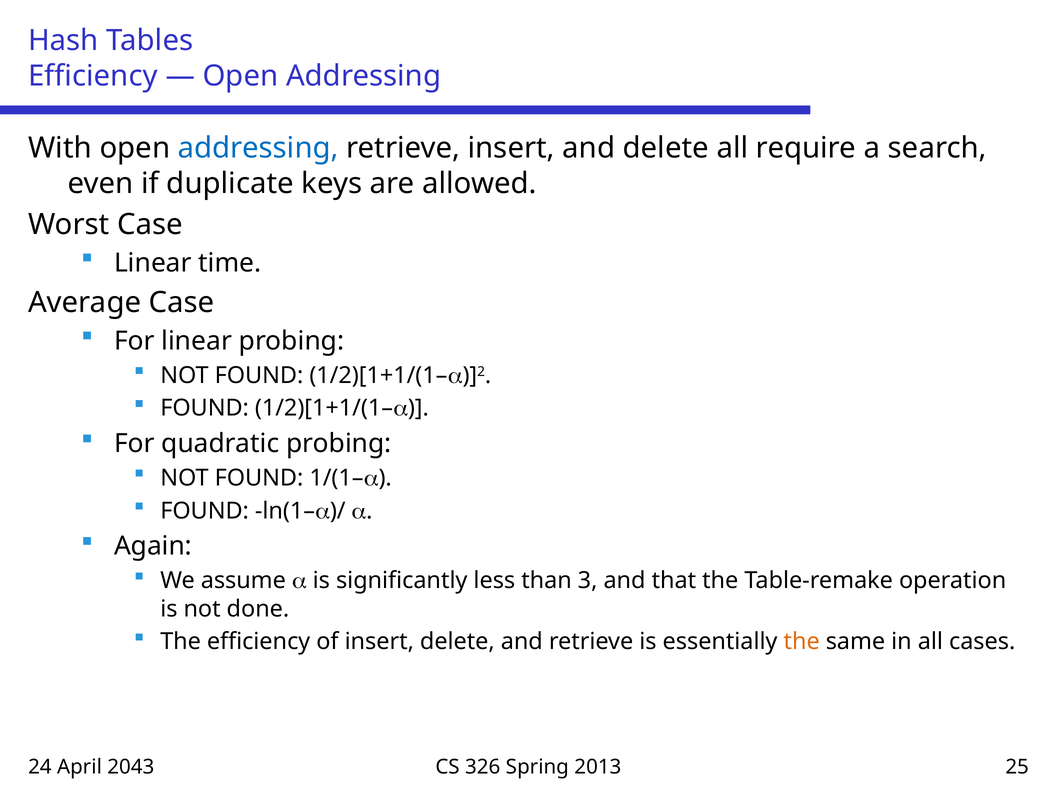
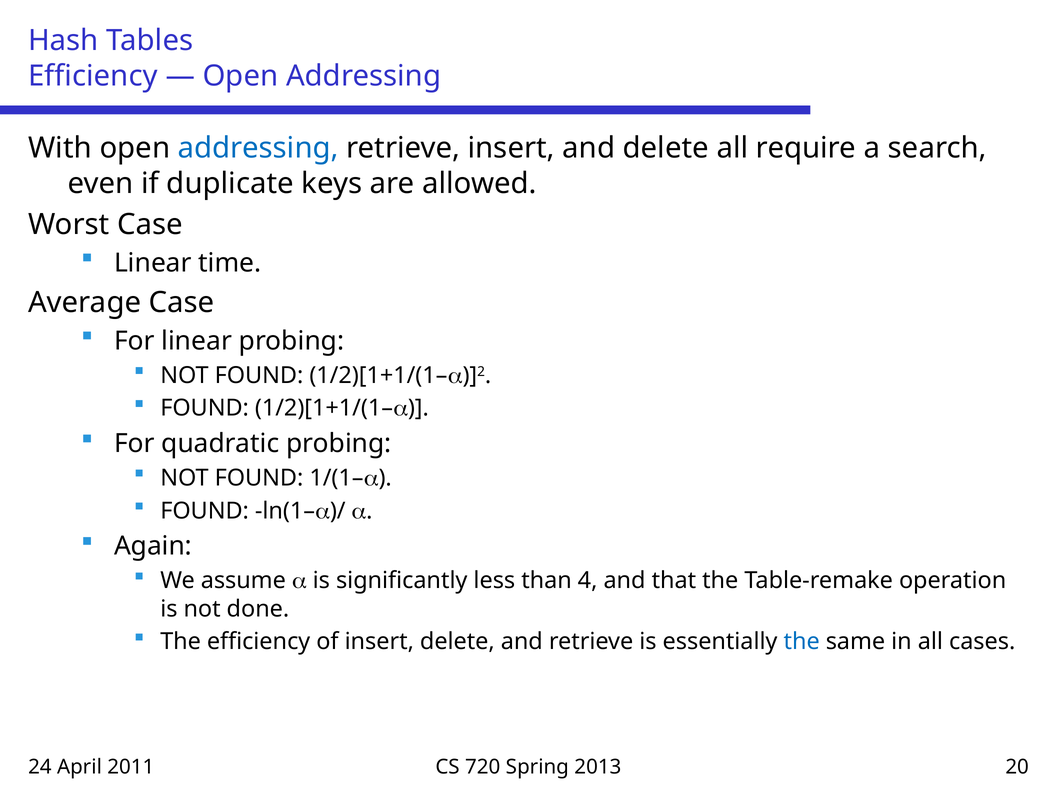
3: 3 -> 4 (588, 581)
the colour: orange -> blue (802, 642)
2043: 2043 -> 2011 (131, 768)
326: 326 -> 720 (483, 768)
25: 25 -> 20 (1017, 768)
